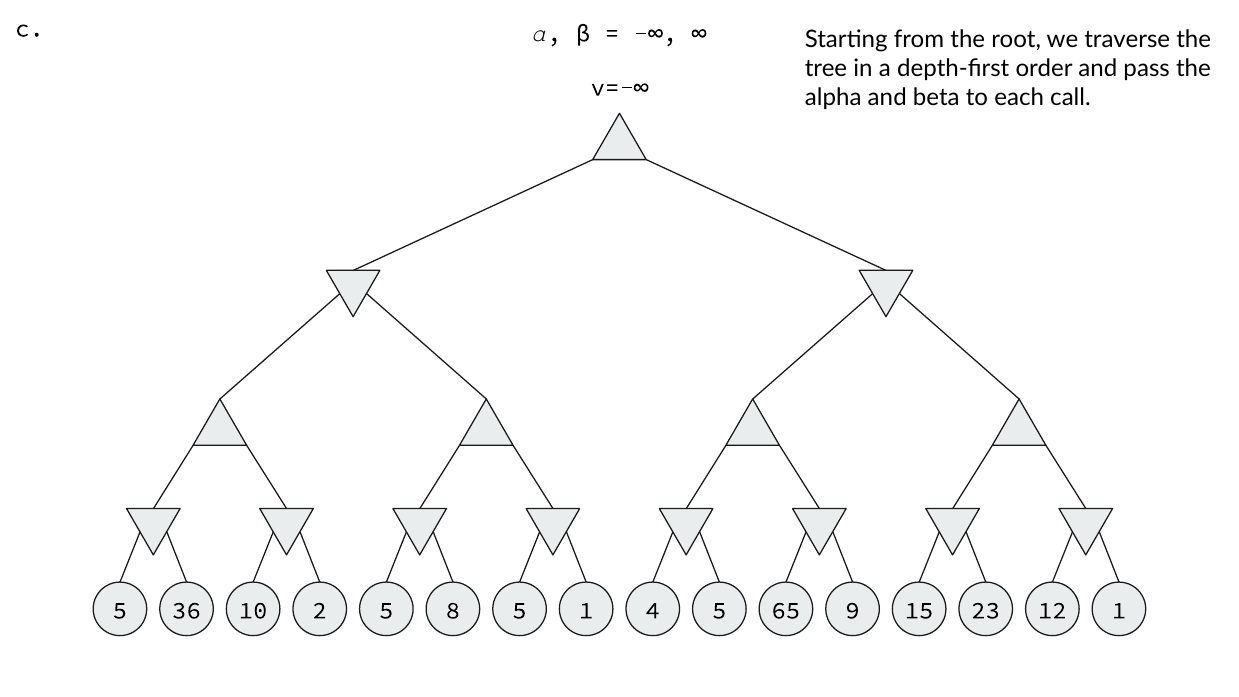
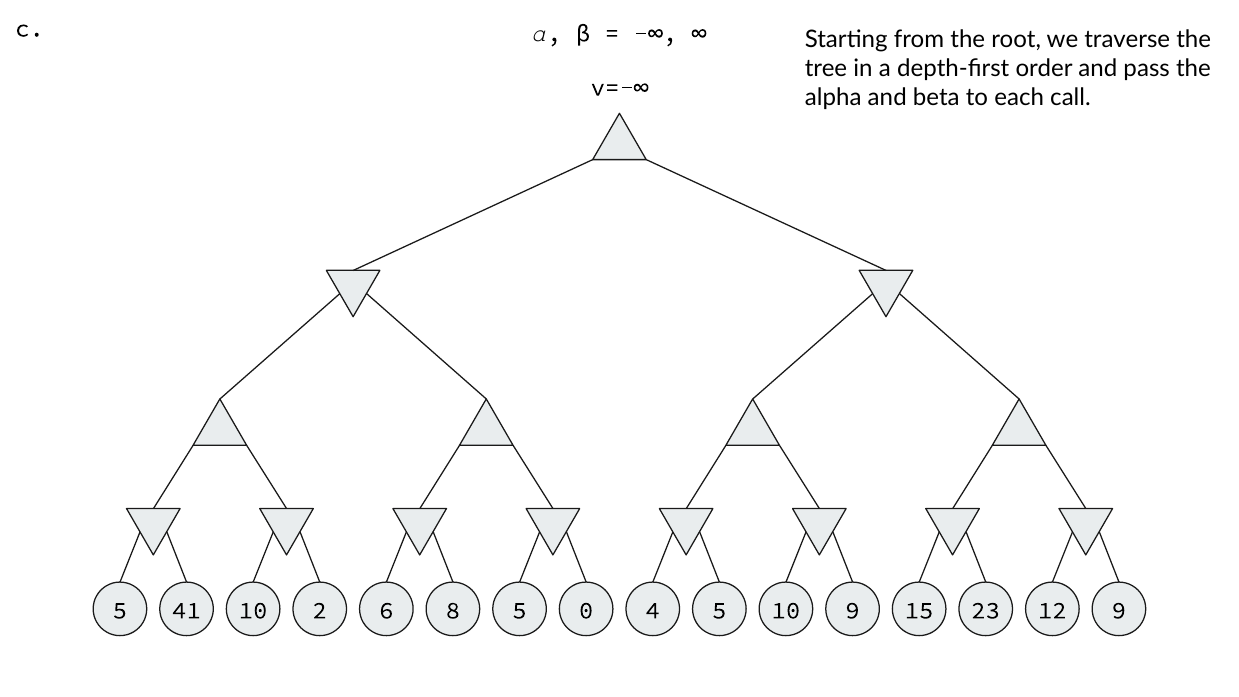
36: 36 -> 41 (186, 610)
2 5: 5 -> 6 (386, 610)
5 1: 1 -> 0 (586, 610)
5 65: 65 -> 10 (786, 610)
12 1: 1 -> 9 (1119, 610)
